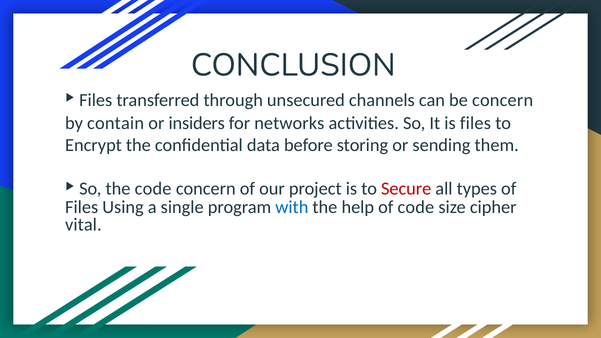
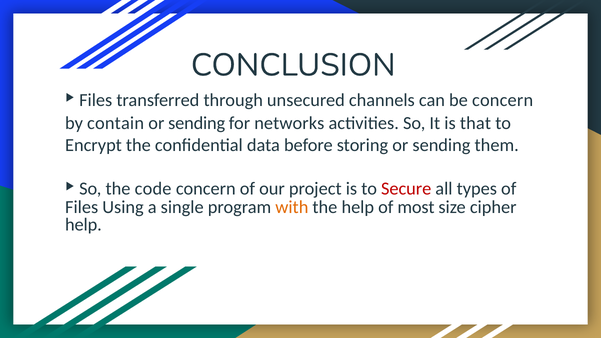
insiders: insiders -> sending (197, 123)
is files: files -> that (475, 123)
with colour: blue -> orange (292, 207)
of code: code -> most (416, 207)
vital: vital -> help (83, 225)
